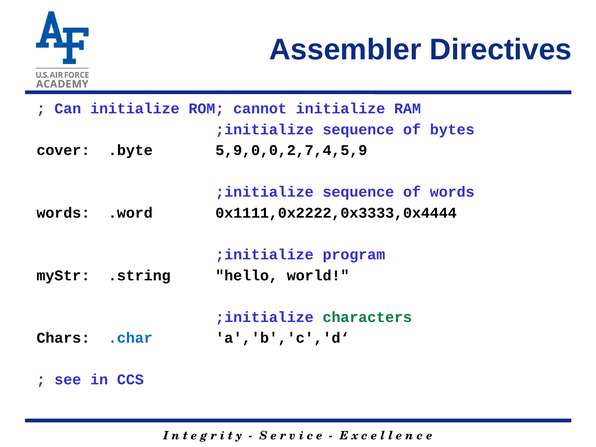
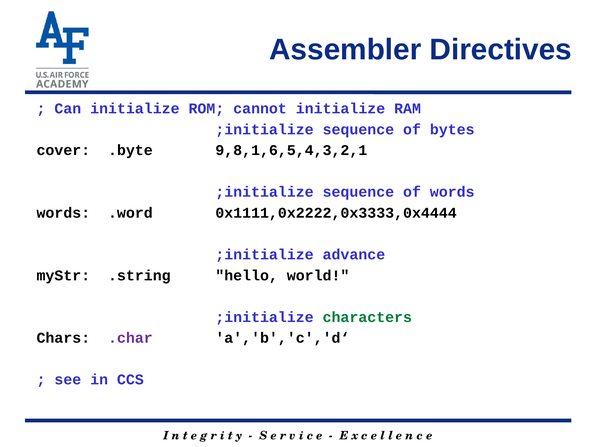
5,9,0,0,2,7,4,5,9: 5,9,0,0,2,7,4,5,9 -> 9,8,1,6,5,4,3,2,1 (291, 150)
program: program -> advance (354, 255)
.char colour: blue -> purple (130, 338)
